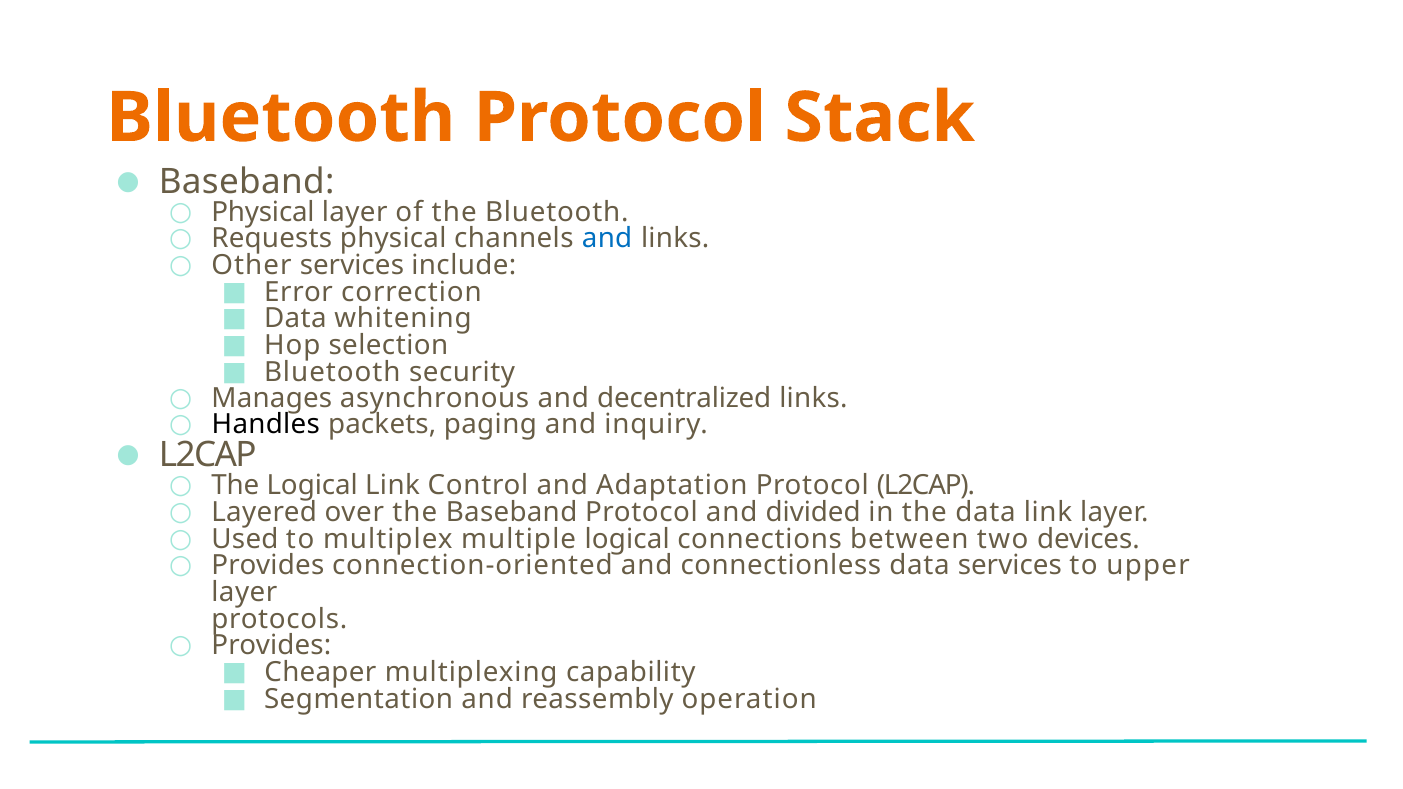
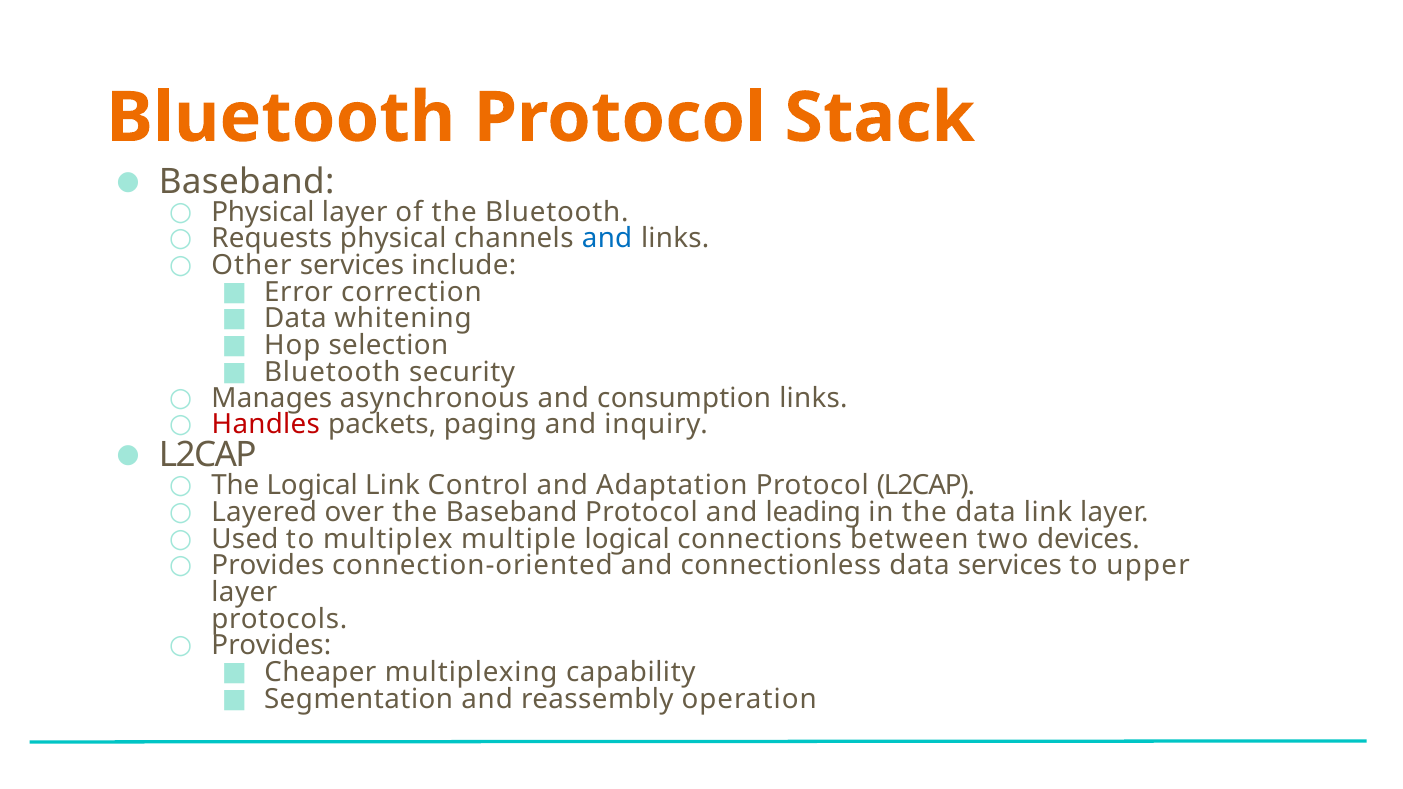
decentralized: decentralized -> consumption (684, 399)
Handles colour: black -> red (266, 425)
divided: divided -> leading (813, 512)
